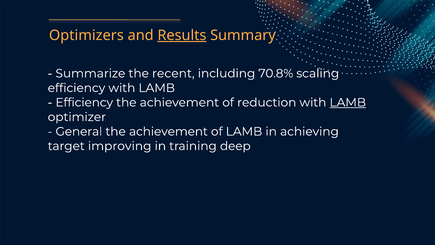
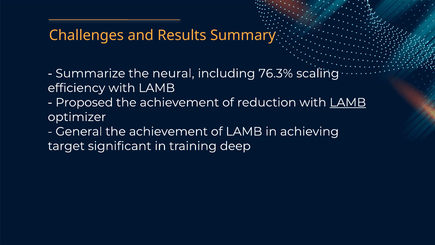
Optimizers: Optimizers -> Challenges (86, 35)
Results underline: present -> none (182, 35)
recent: recent -> neural (173, 73)
70.8%: 70.8% -> 76.3% (276, 73)
Efficiency: Efficiency -> Proposed (84, 102)
improving: improving -> significant (120, 146)
